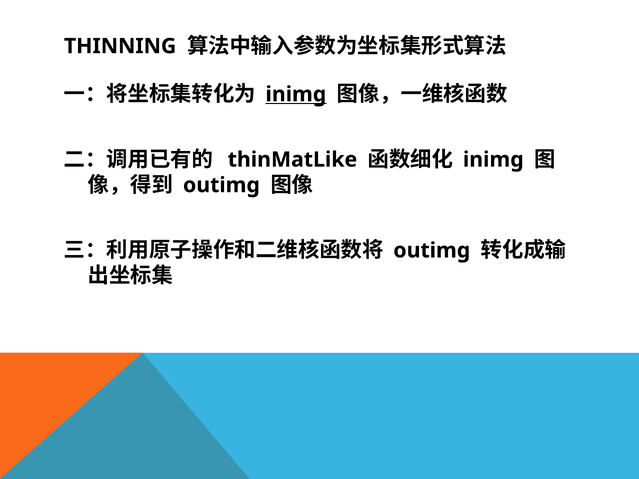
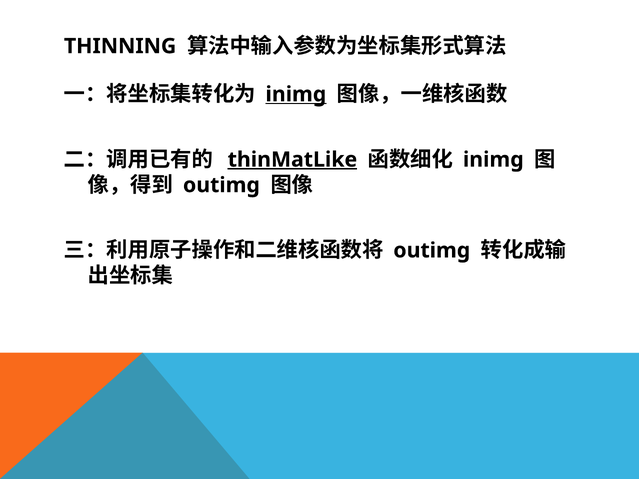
thinMatLike underline: none -> present (292, 160)
